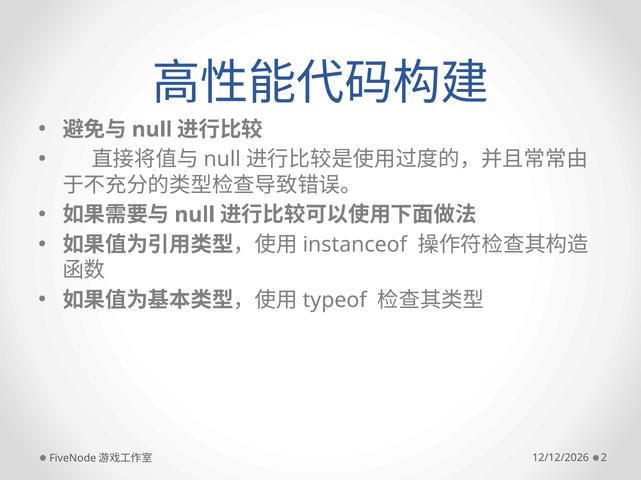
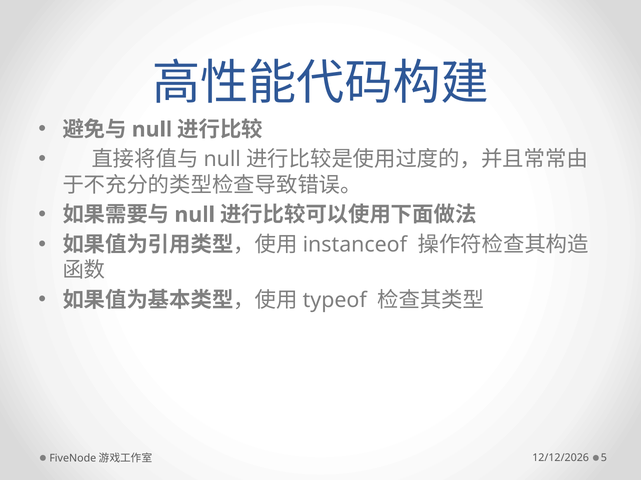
2: 2 -> 5 (604, 458)
